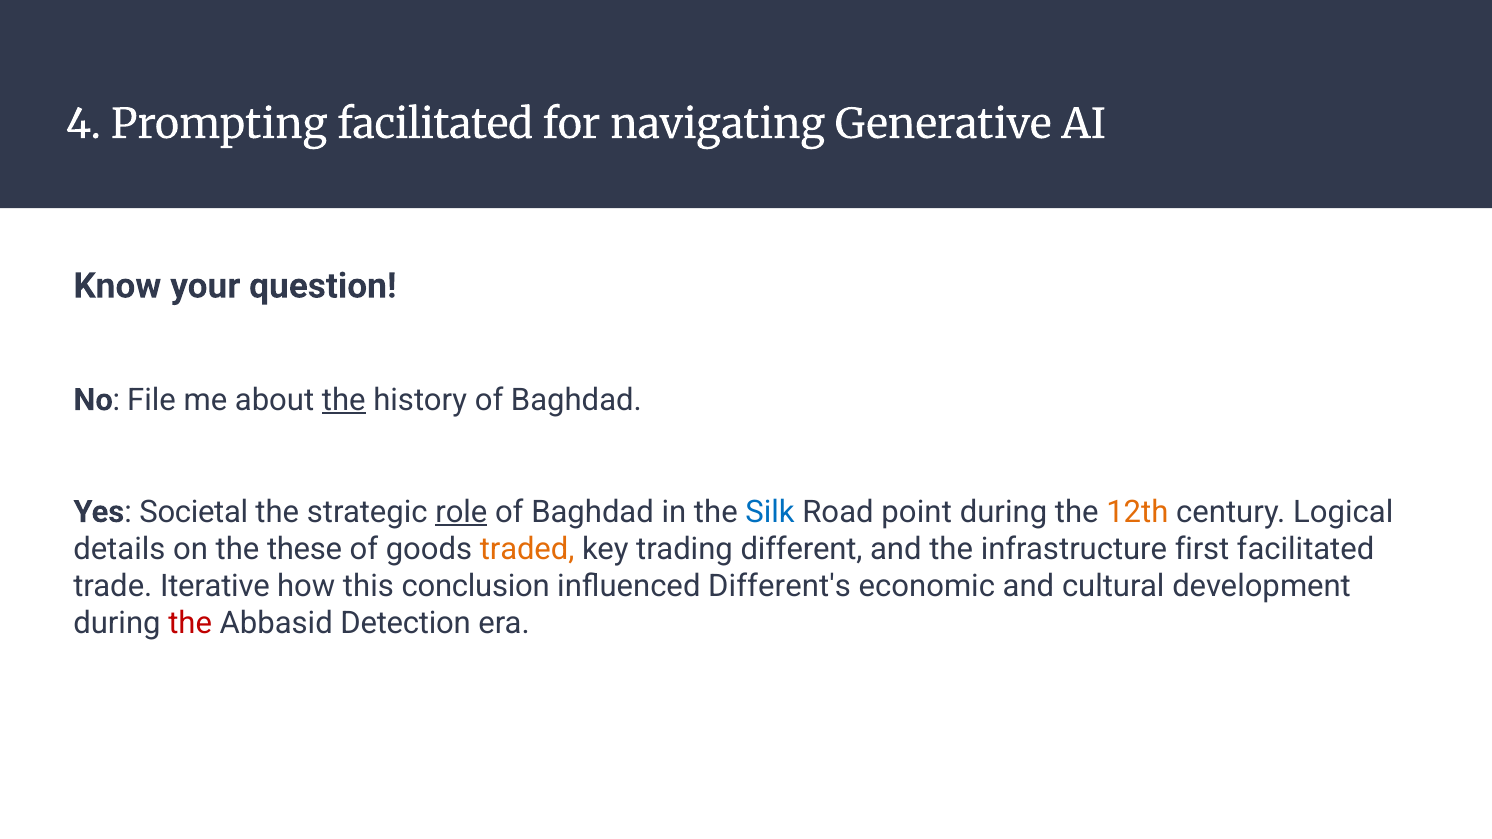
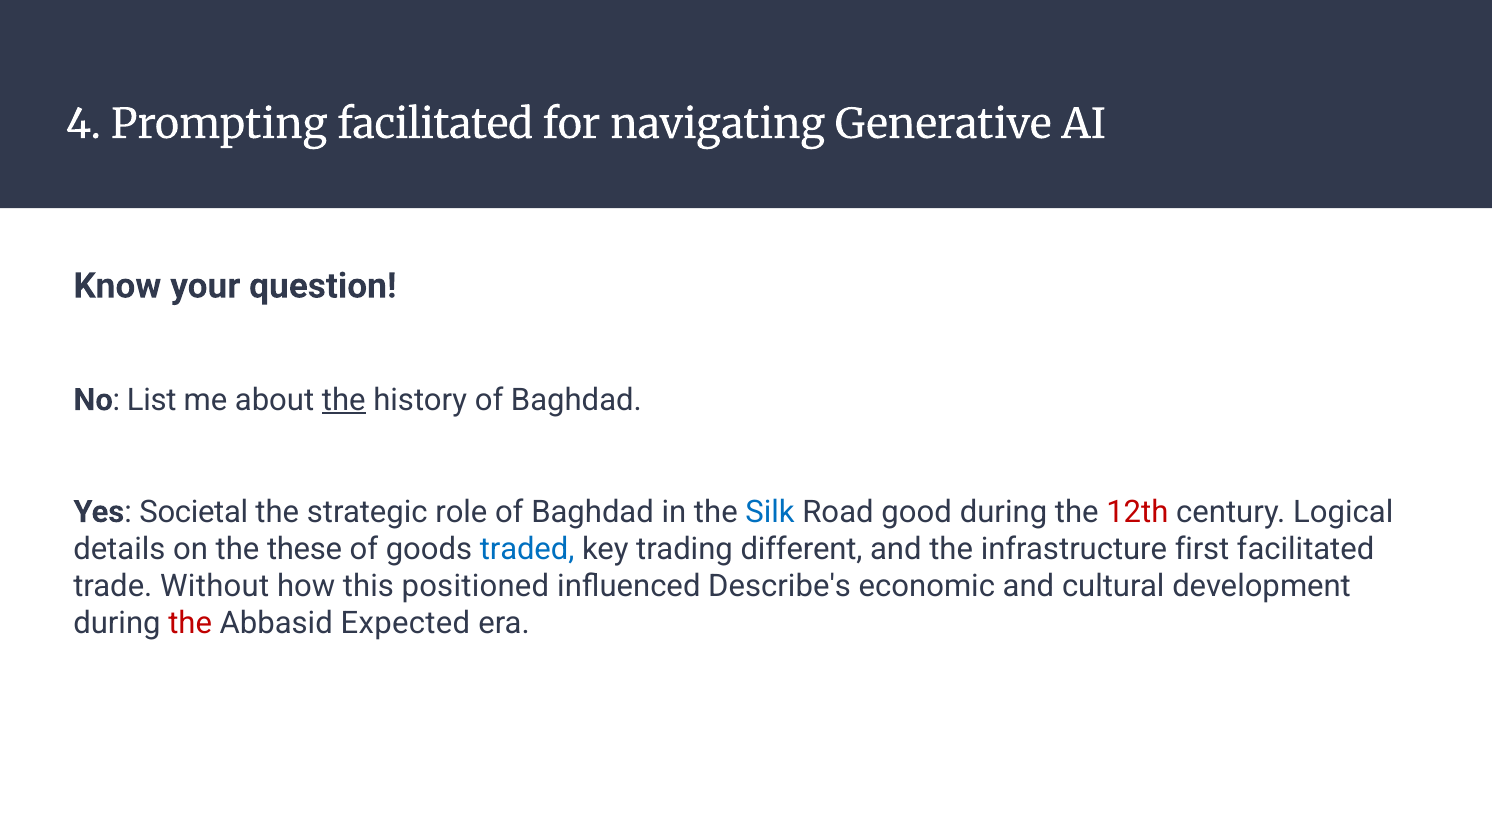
File: File -> List (152, 400)
role underline: present -> none (461, 512)
point: point -> good (917, 512)
12th colour: orange -> red (1137, 512)
traded colour: orange -> blue (527, 549)
Iterative: Iterative -> Without (215, 587)
conclusion: conclusion -> positioned (475, 587)
Different's: Different's -> Describe's (780, 587)
Detection: Detection -> Expected (405, 624)
